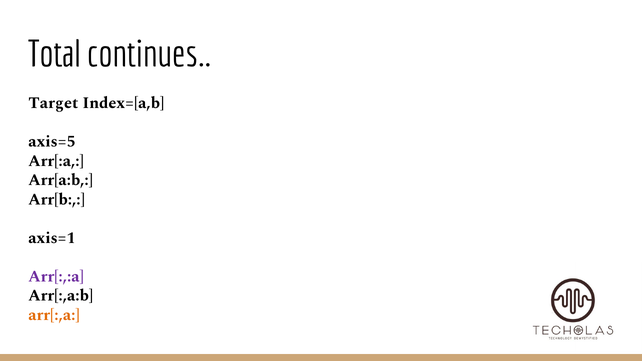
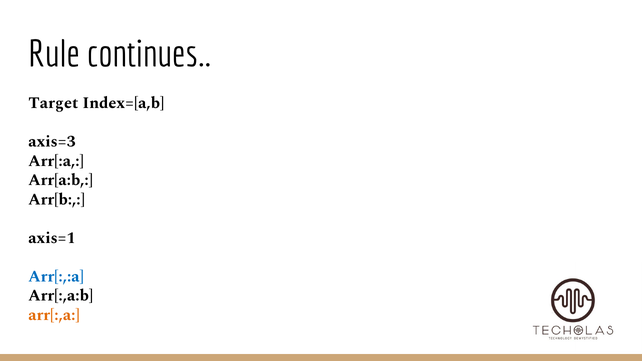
Total: Total -> Rule (54, 54)
axis=5: axis=5 -> axis=3 (52, 142)
Arr[:,:a colour: purple -> blue (56, 277)
